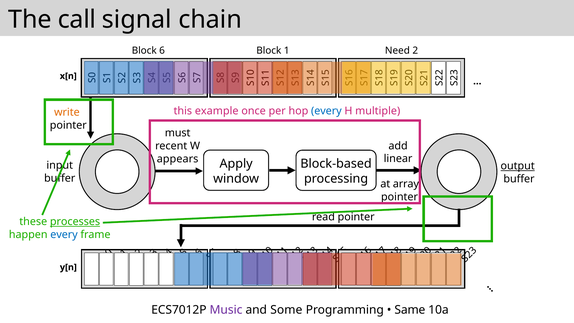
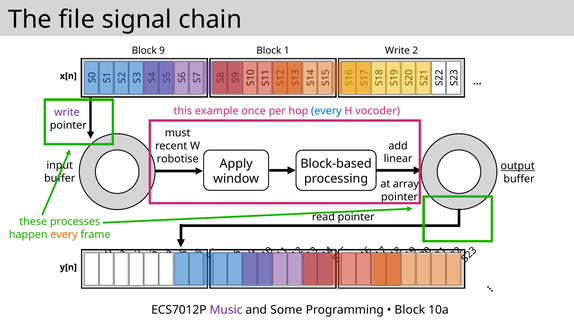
call: call -> file (77, 20)
Block 6: 6 -> 9 (162, 51)
1 Need: Need -> Write (397, 51)
multiple: multiple -> vocoder (378, 111)
write colour: orange -> purple (67, 112)
appears: appears -> robotise (178, 159)
processes underline: present -> none (75, 222)
every colour: blue -> orange (64, 234)
Same: Same -> Block (410, 310)
